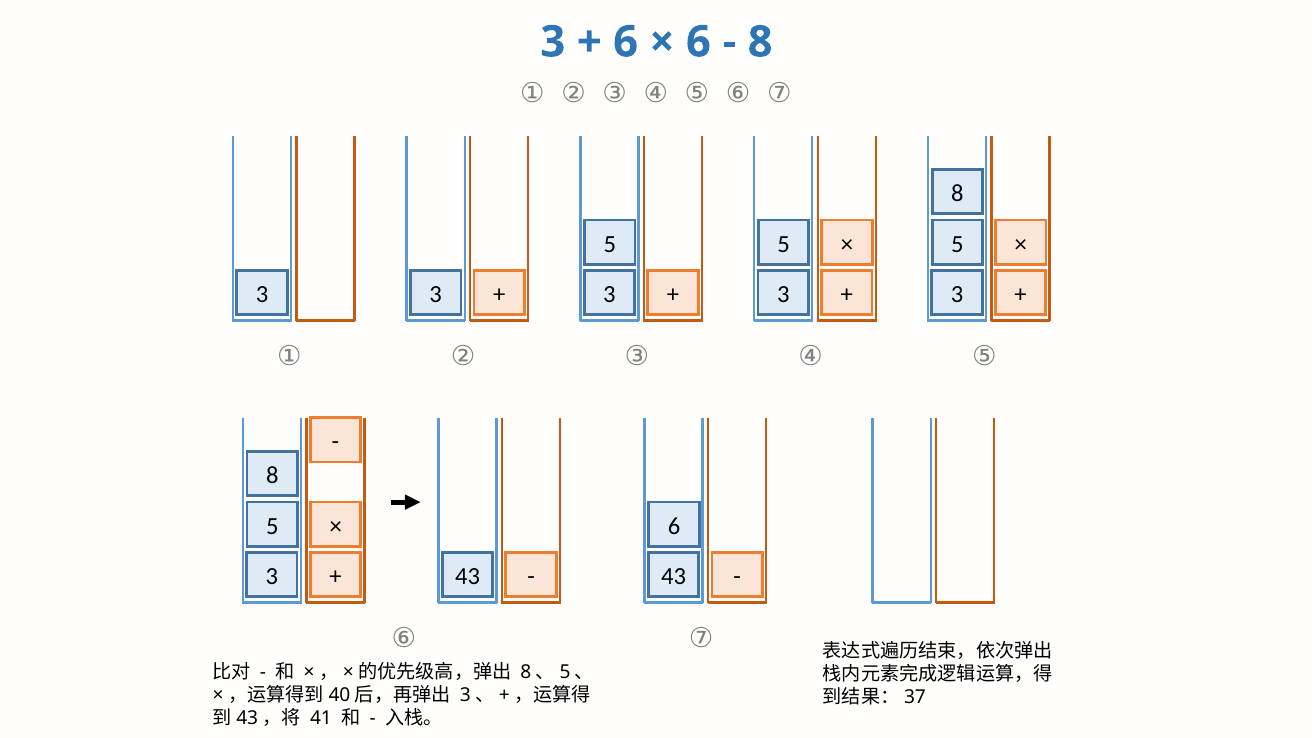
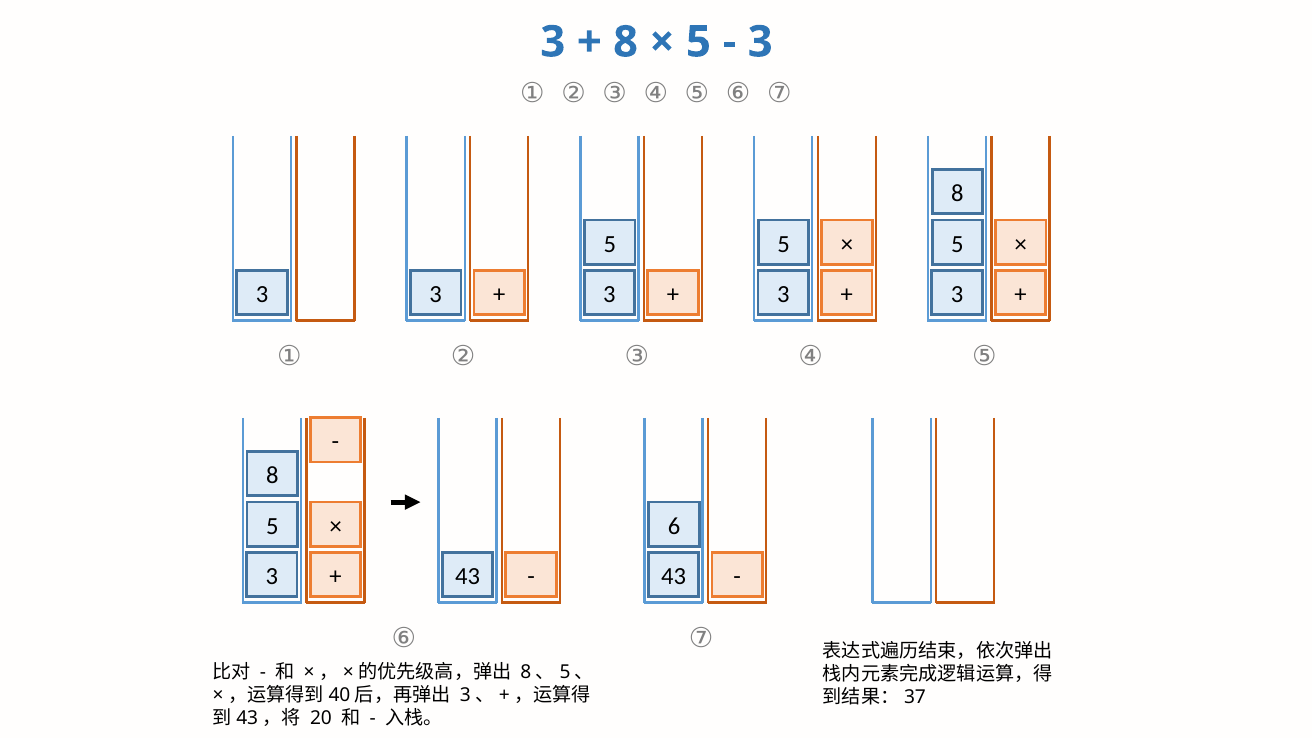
6: 6 -> 8 (626, 42)
6: 6 -> 5 (698, 42)
8: 8 -> 3 (760, 42)
41: 41 -> 20 (321, 718)
